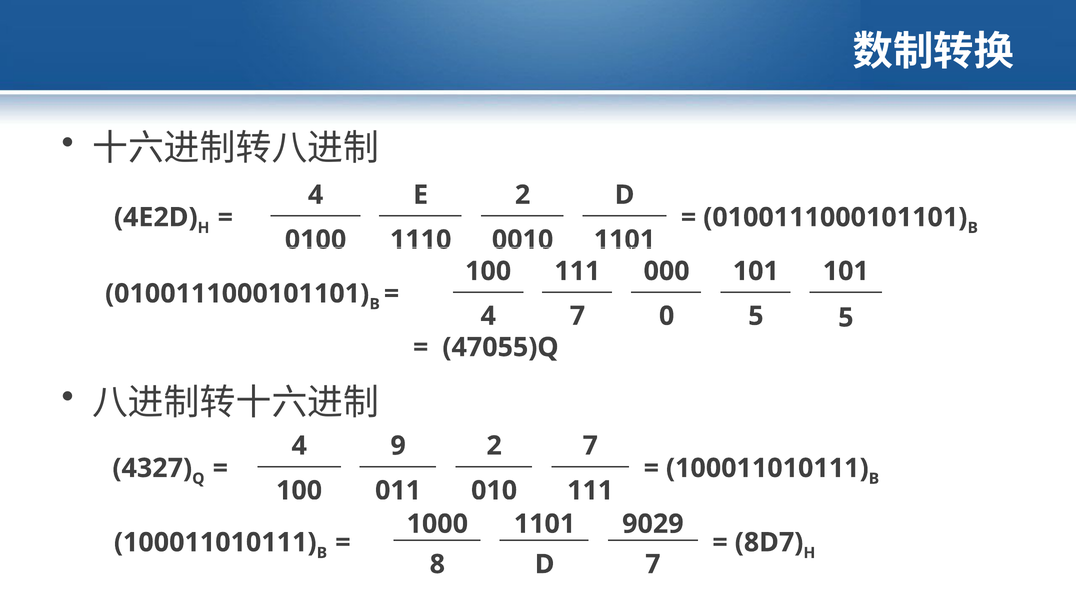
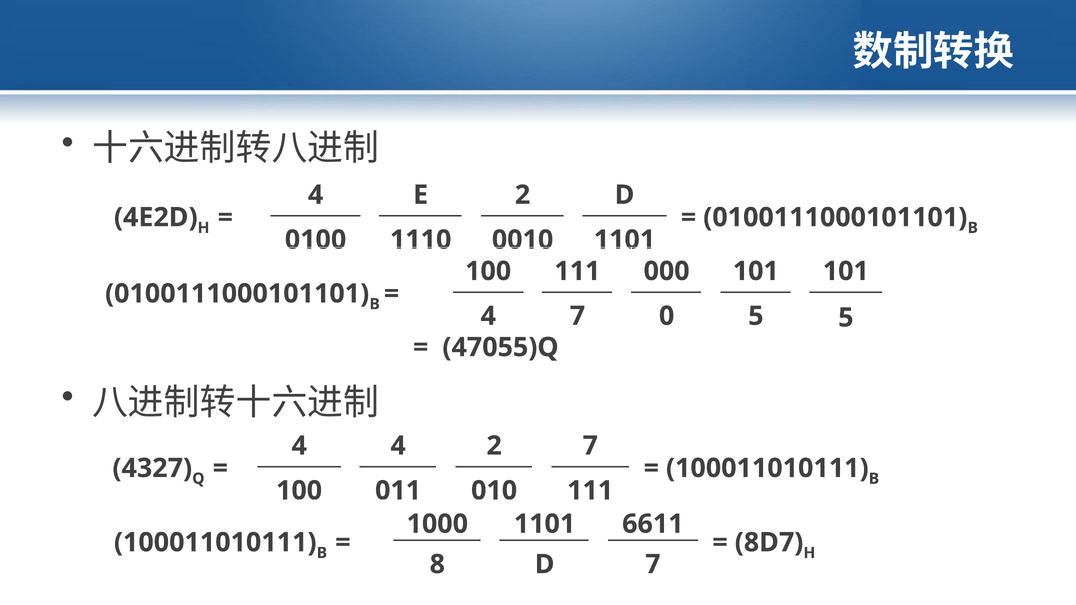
4 9: 9 -> 4 (398, 446)
9029: 9029 -> 6611 (653, 524)
